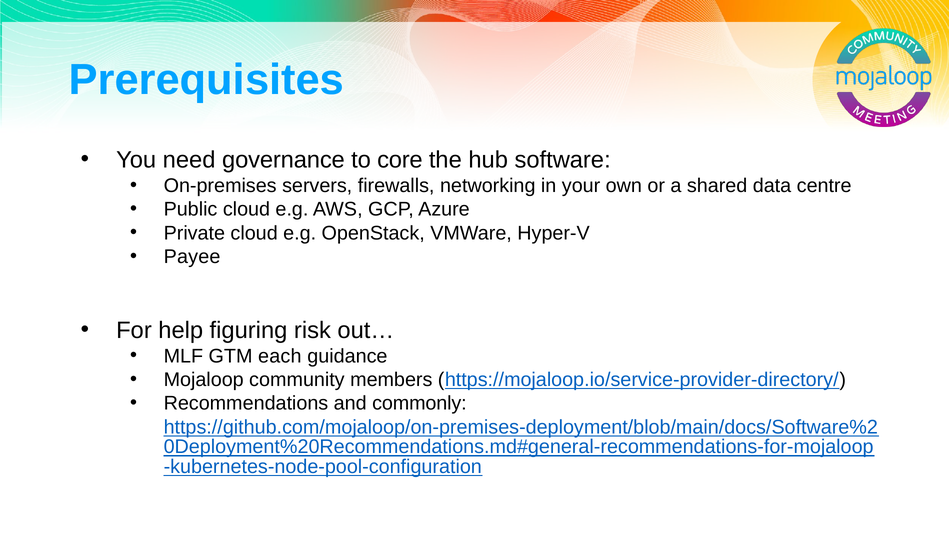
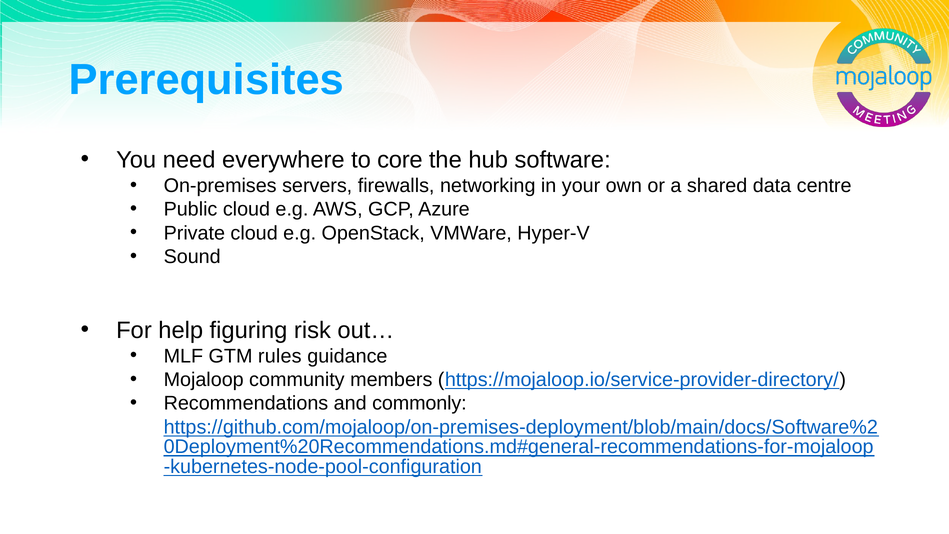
governance: governance -> everywhere (283, 160)
Payee: Payee -> Sound (192, 257)
each: each -> rules (280, 356)
